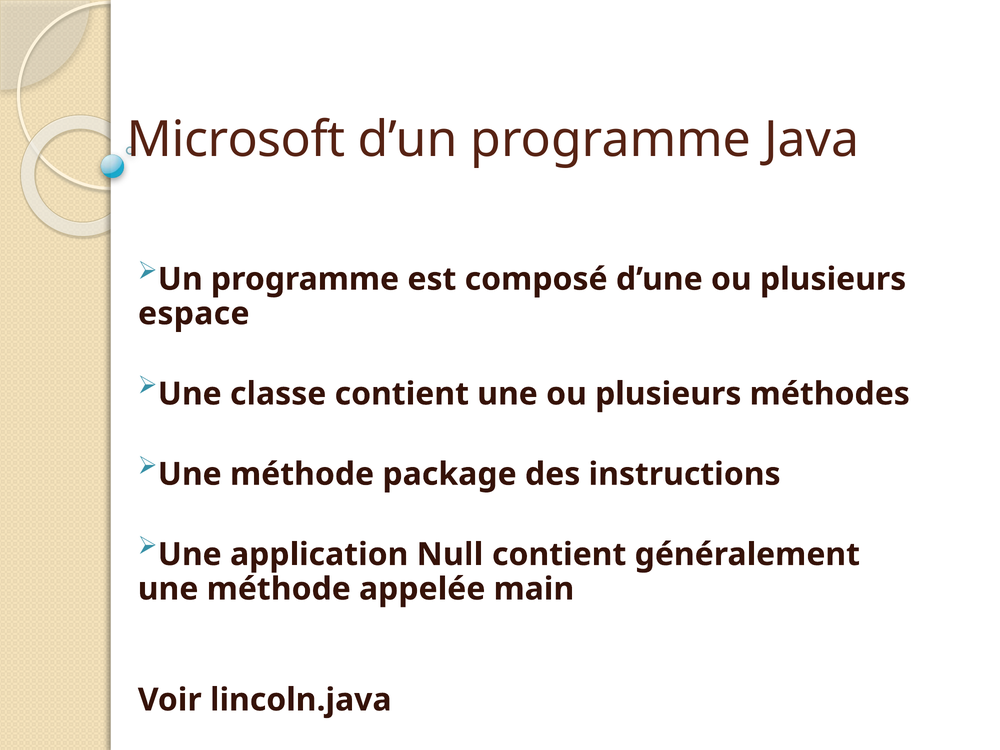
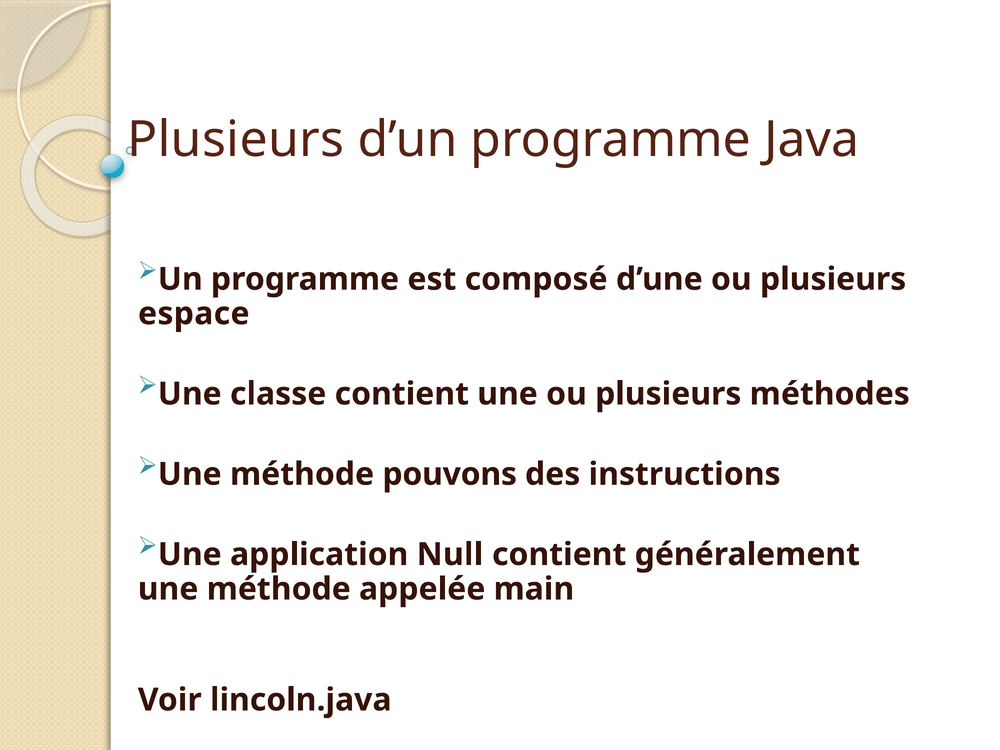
Microsoft: Microsoft -> Plusieurs (236, 140)
package: package -> pouvons (450, 474)
